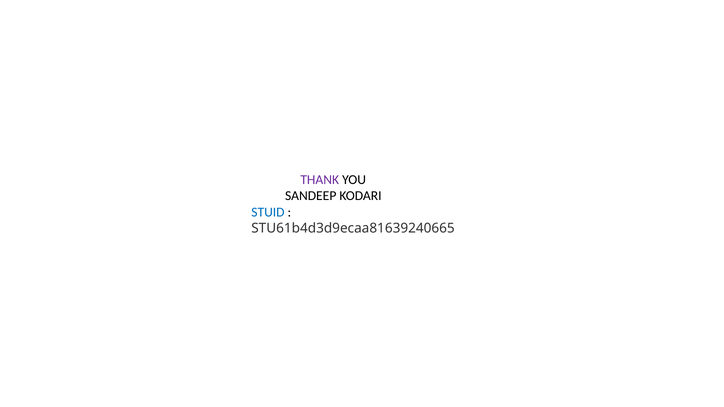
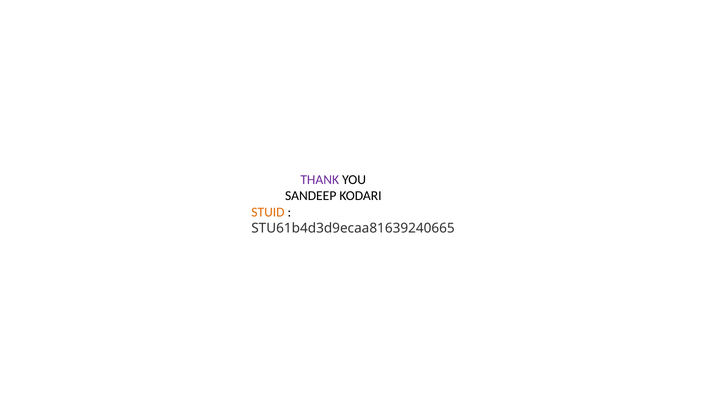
STUID colour: blue -> orange (268, 212)
